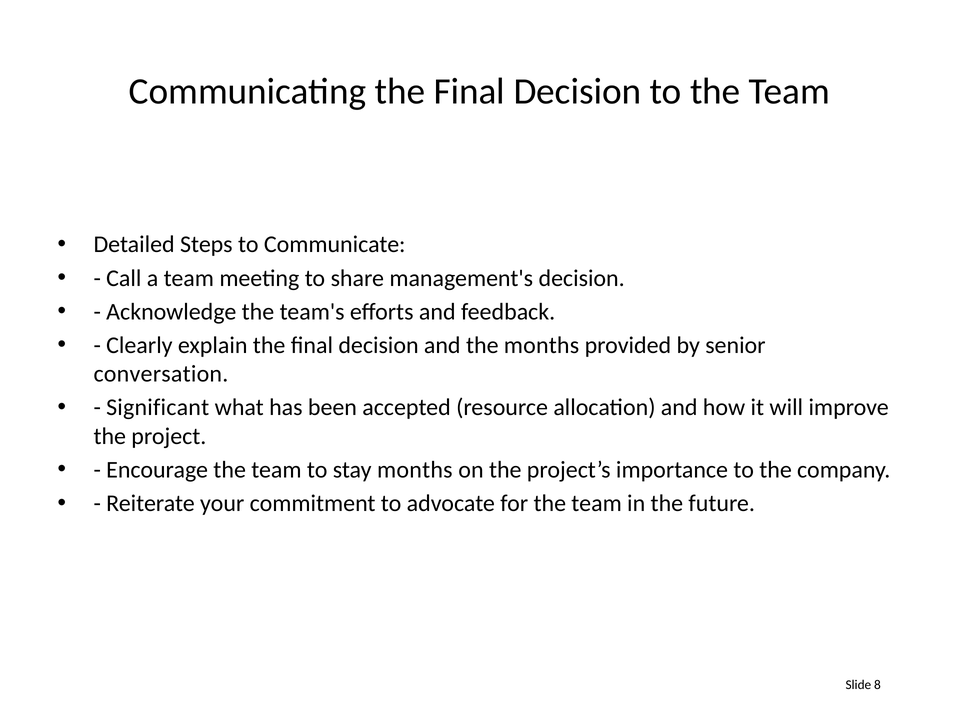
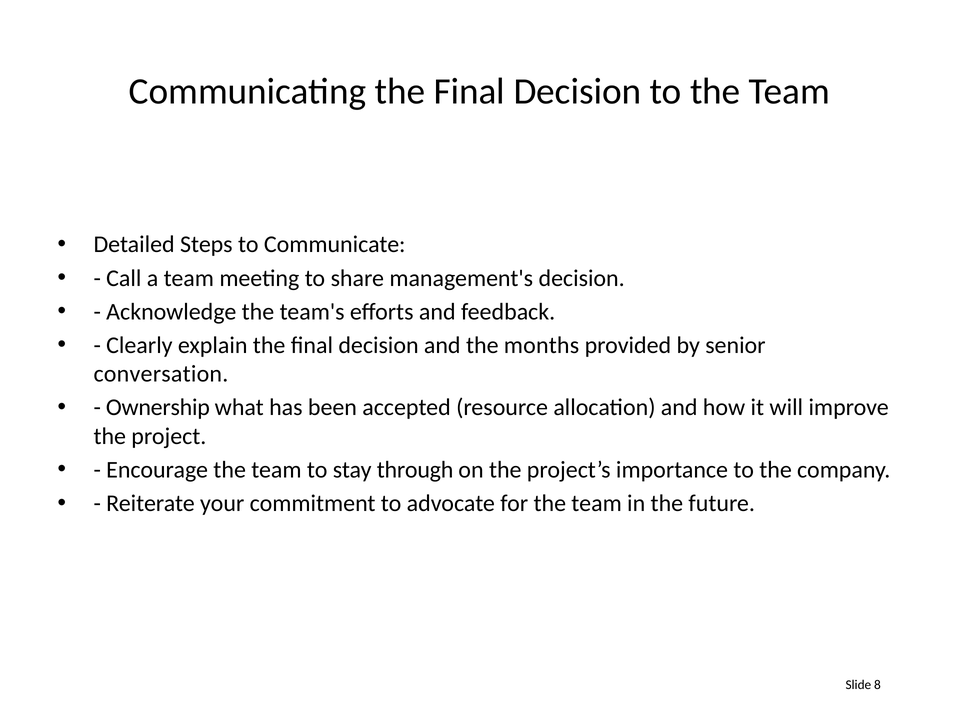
Significant: Significant -> Ownership (158, 408)
stay months: months -> through (415, 470)
